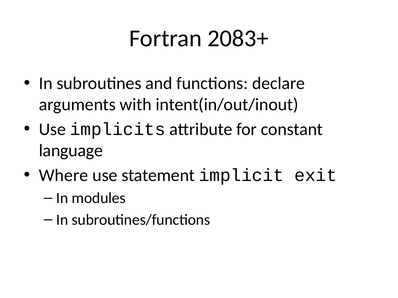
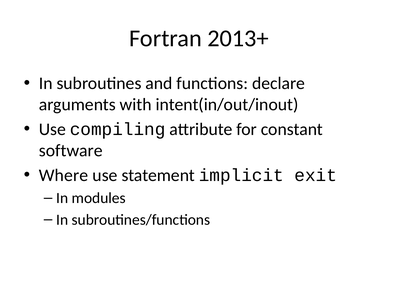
2083+: 2083+ -> 2013+ (238, 39)
implicits: implicits -> compiling (118, 130)
language: language -> software (71, 151)
